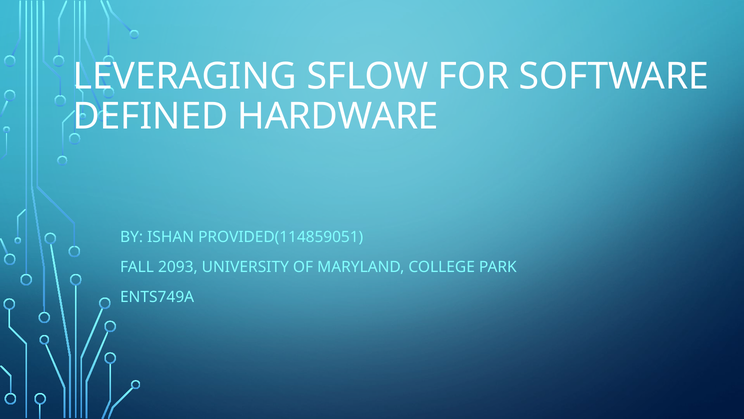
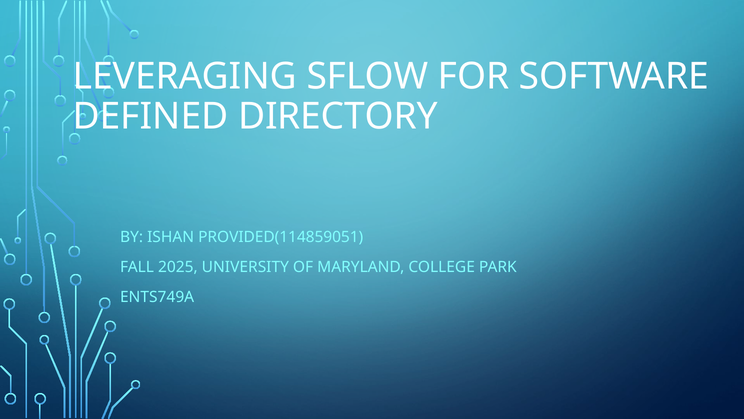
HARDWARE: HARDWARE -> DIRECTORY (338, 117)
2093: 2093 -> 2025 (178, 267)
